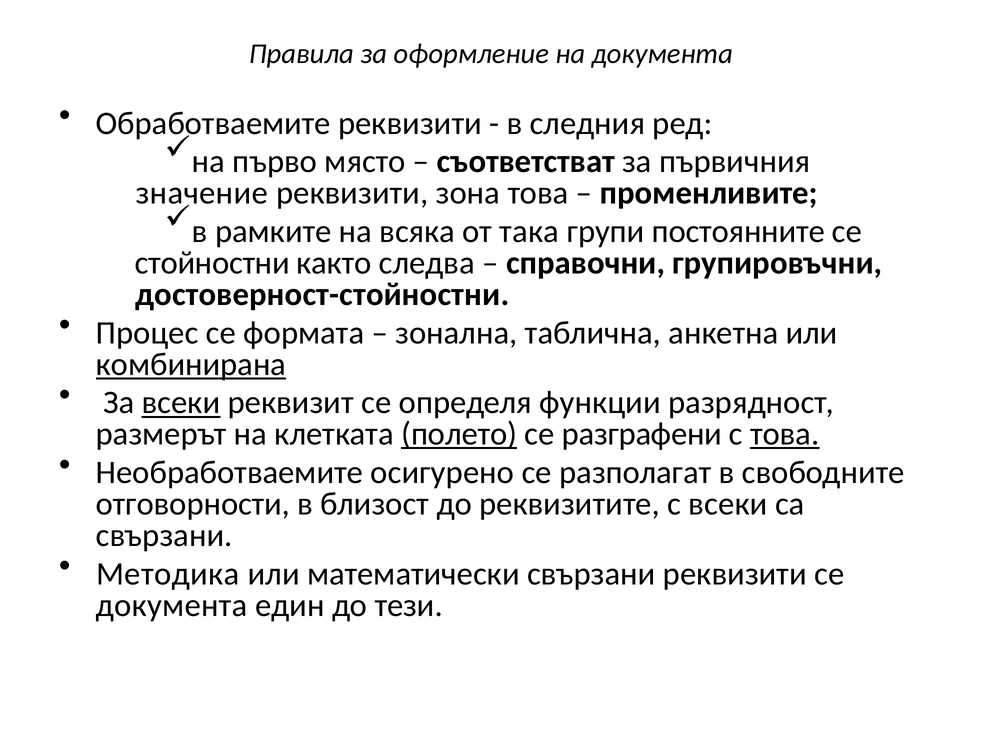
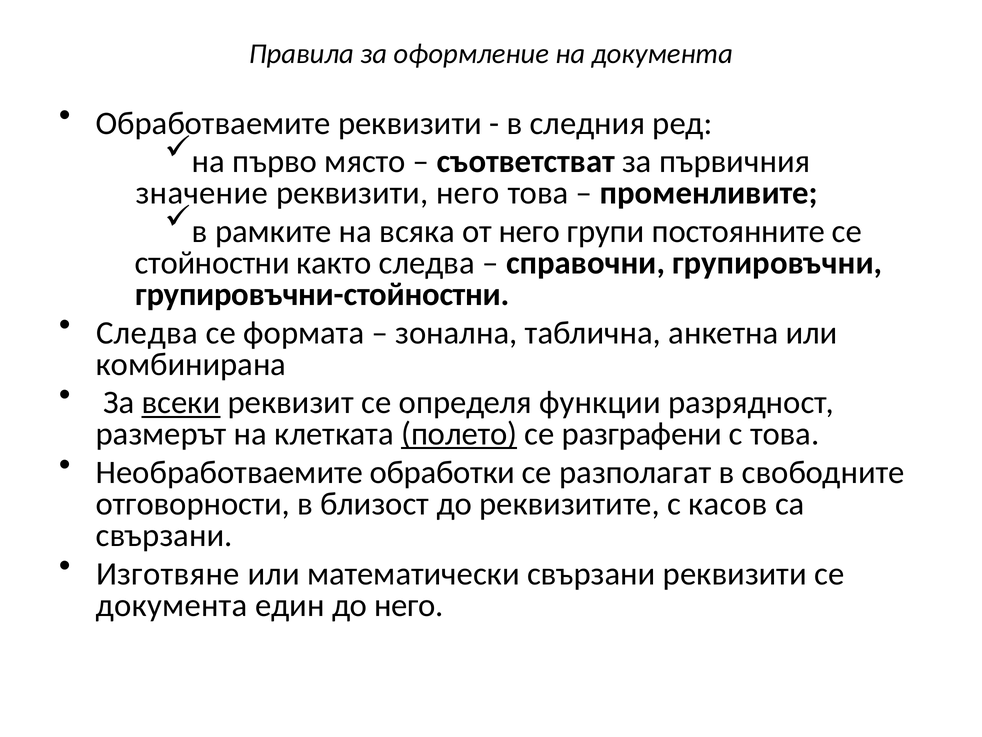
реквизити зона: зона -> него (468, 193)
от така: така -> него (529, 231)
достоверност-стойностни: достоверност-стойностни -> групировъчни-стойностни (322, 294)
Процес: Процес -> Следва (147, 333)
комбинирана underline: present -> none (191, 364)
това underline: present -> none (785, 434)
осигурено: осигурено -> обработки (443, 472)
с всеки: всеки -> касов (728, 504)
Методика: Методика -> Изготвяне (168, 573)
до тези: тези -> него (409, 605)
